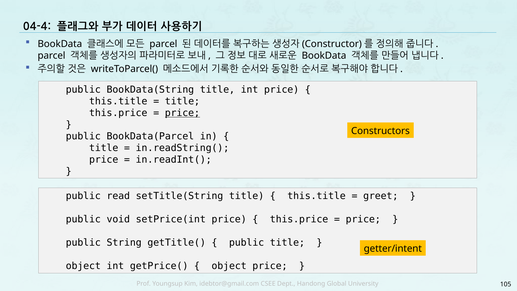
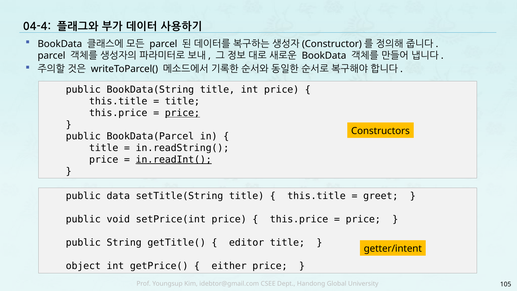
in.readInt( underline: none -> present (174, 159)
read: read -> data (118, 196)
public: public -> editor (247, 243)
object: object -> either (229, 266)
